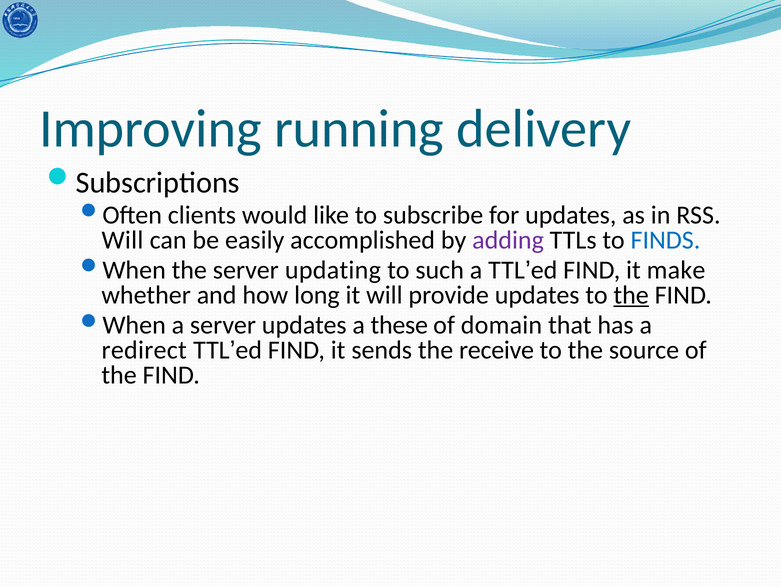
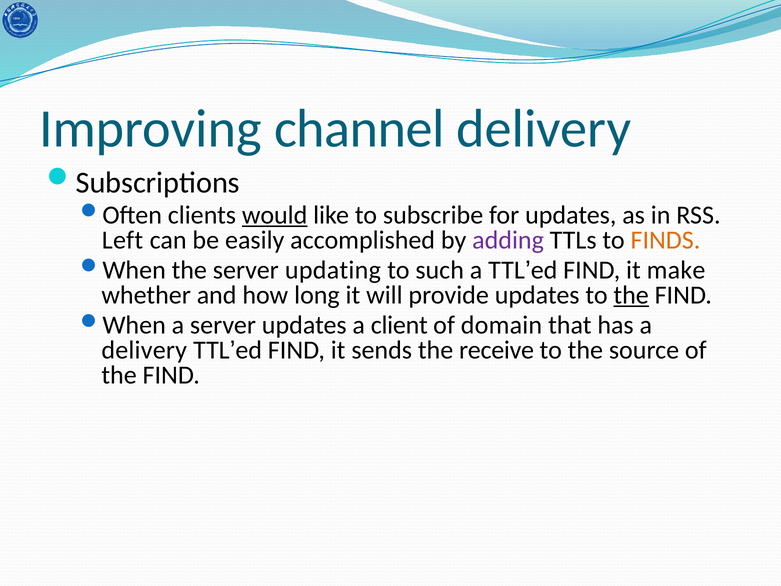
running: running -> channel (359, 129)
would underline: none -> present (275, 215)
Will: Will -> Left (122, 240)
FINDS colour: blue -> orange (665, 240)
these: these -> client (399, 325)
redirect: redirect -> delivery (144, 350)
